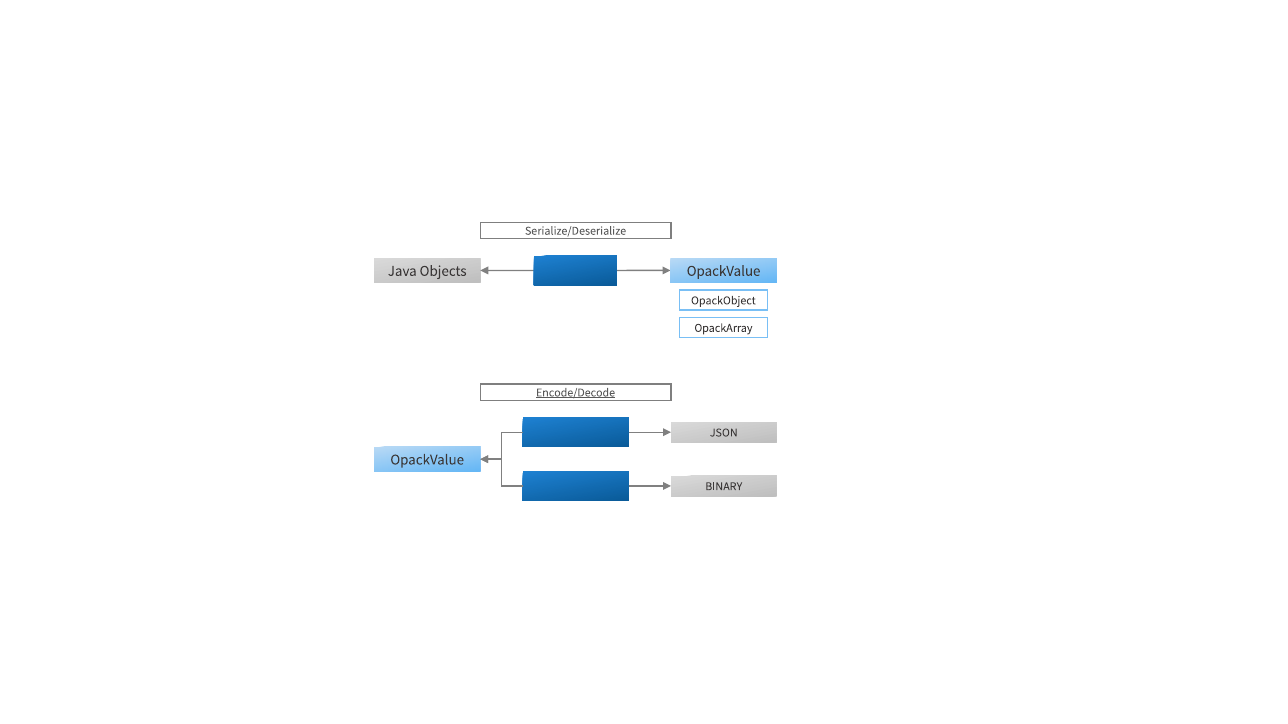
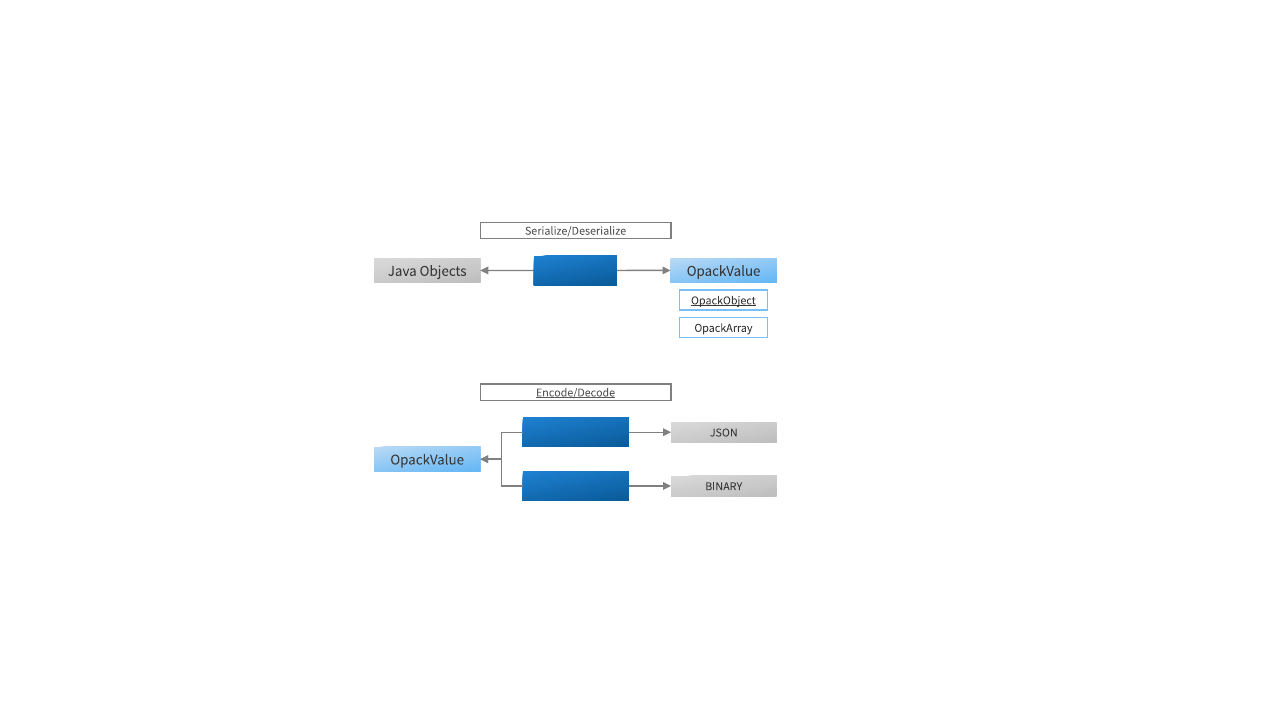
OpackObject underline: none -> present (723, 301)
